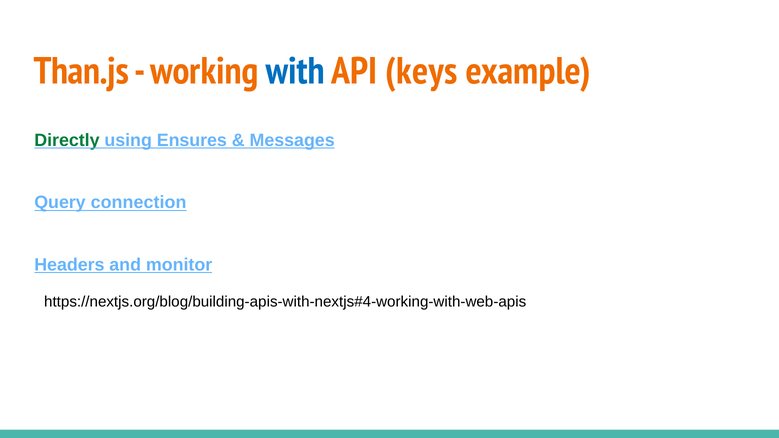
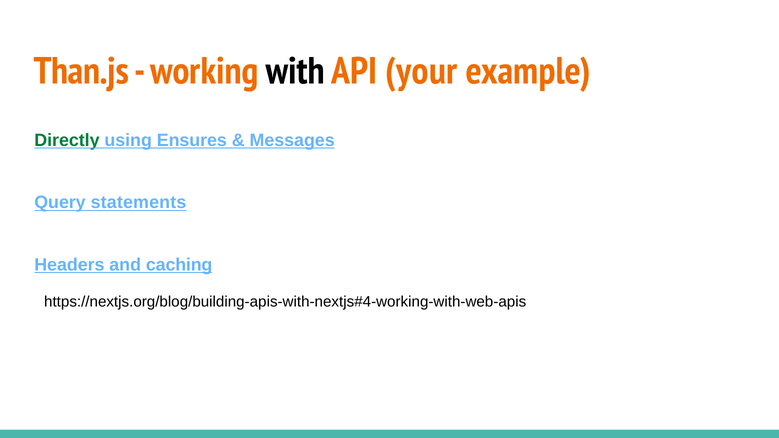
with colour: blue -> black (295, 71)
keys: keys -> your (421, 71)
connection: connection -> statements (138, 203)
monitor: monitor -> caching (179, 265)
